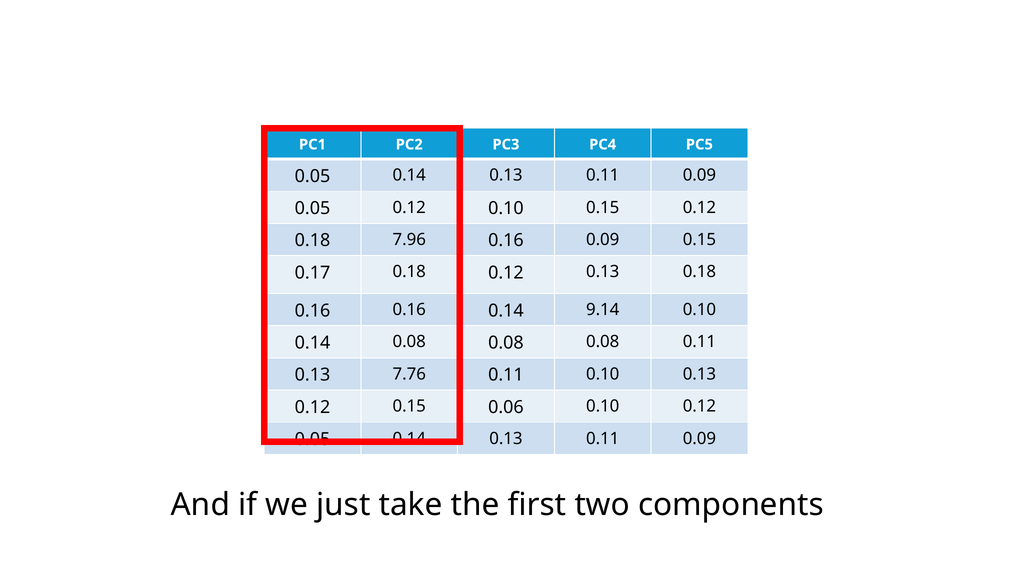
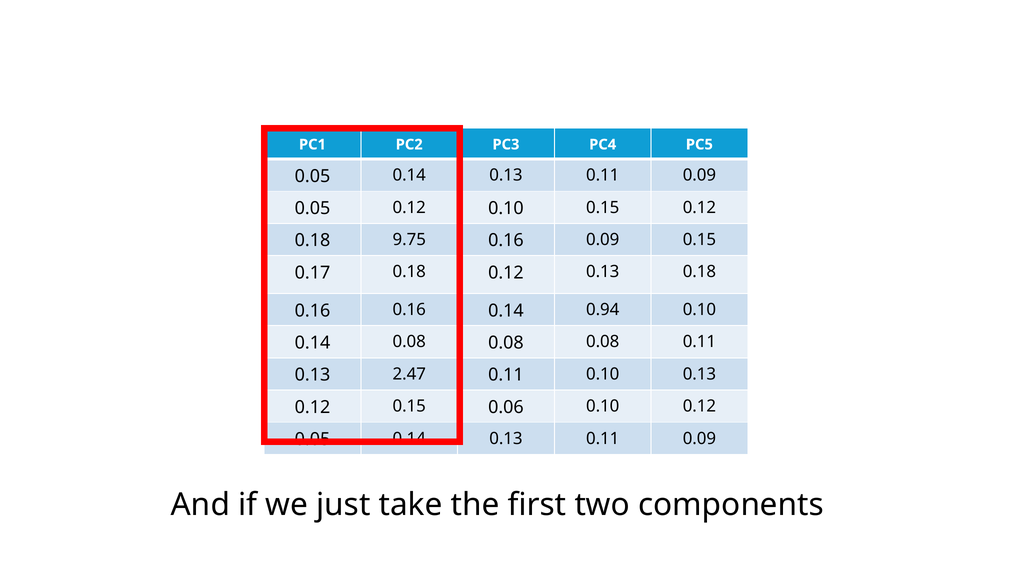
7.96: 7.96 -> 9.75 (409, 239)
9.14: 9.14 -> 0.94 (603, 309)
7.76: 7.76 -> 2.47 (409, 374)
